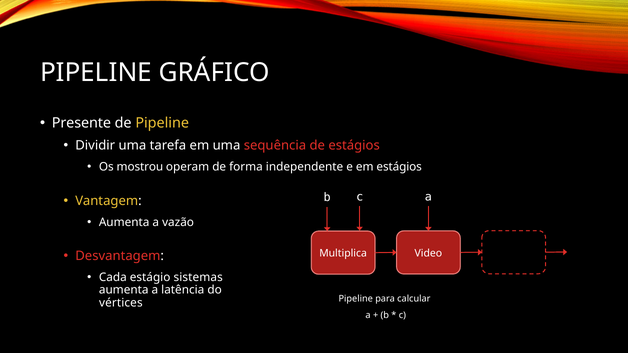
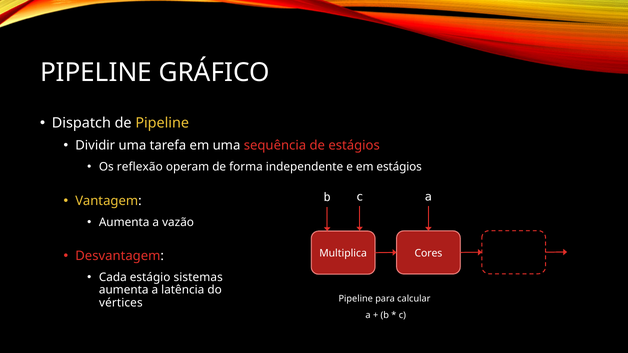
Presente: Presente -> Dispatch (81, 123)
mostrou: mostrou -> reflexão (140, 167)
Video: Video -> Cores (428, 253)
